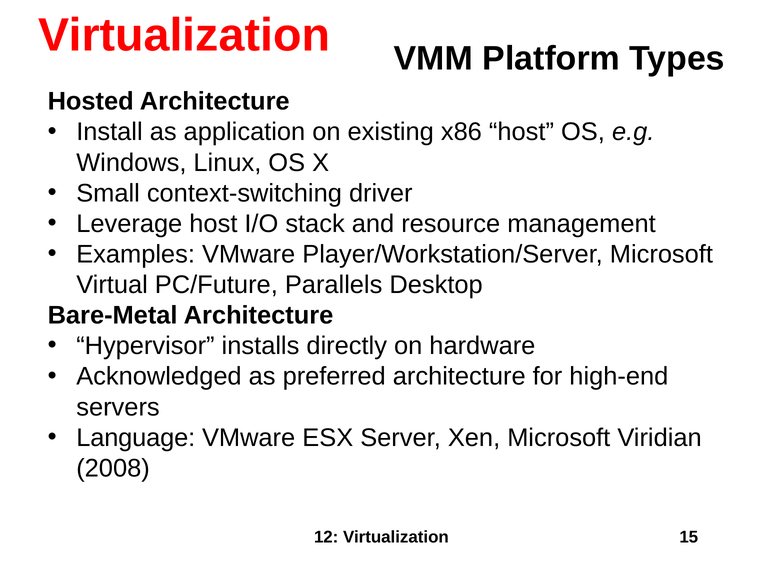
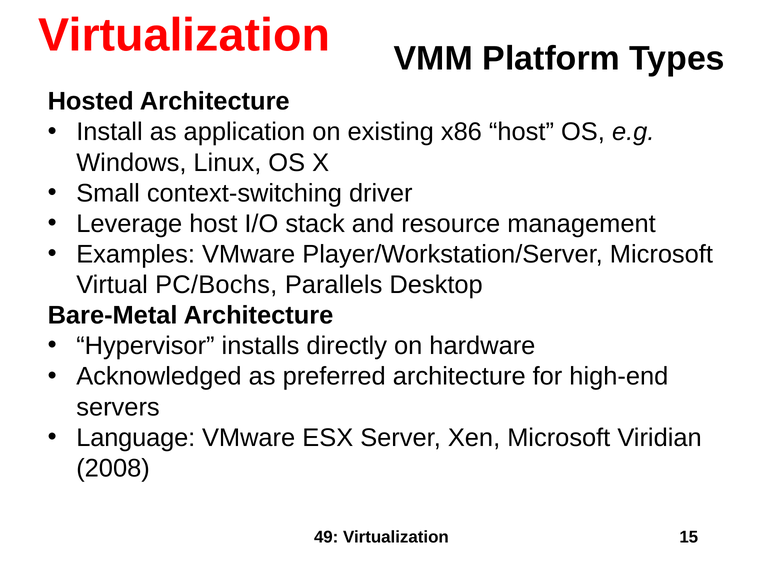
PC/Future: PC/Future -> PC/Bochs (216, 284)
12: 12 -> 49 (326, 537)
